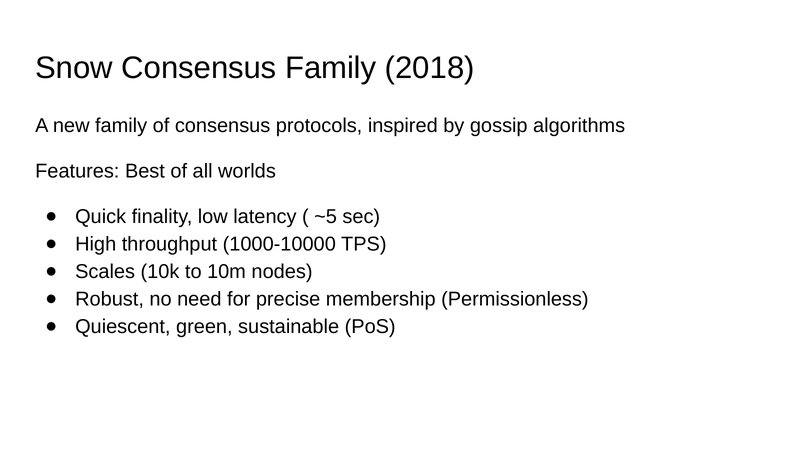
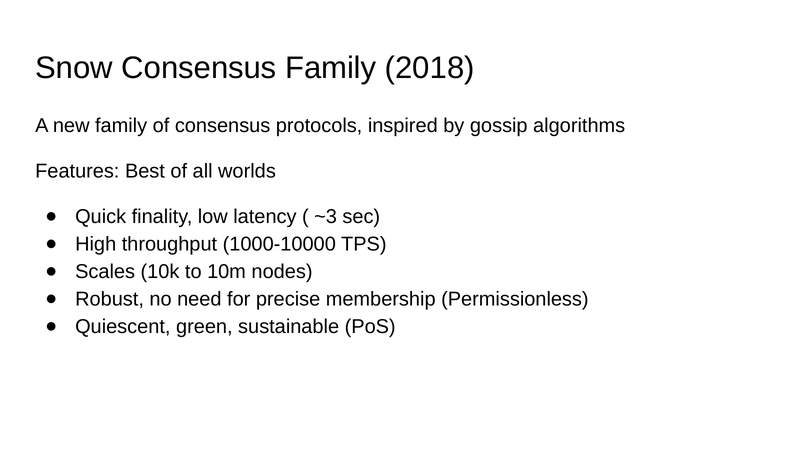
~5: ~5 -> ~3 (326, 216)
